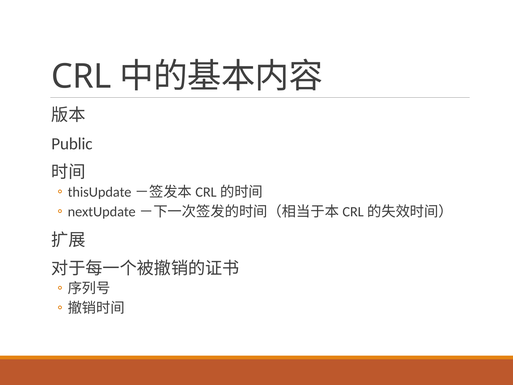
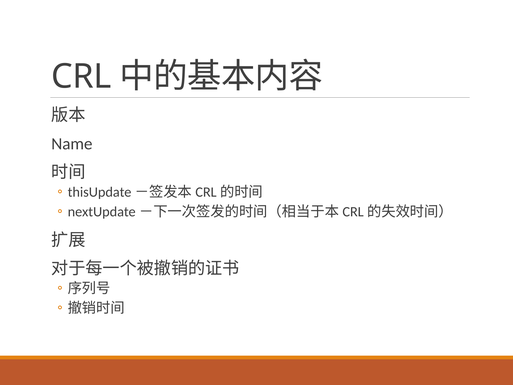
Public: Public -> Name (72, 144)
